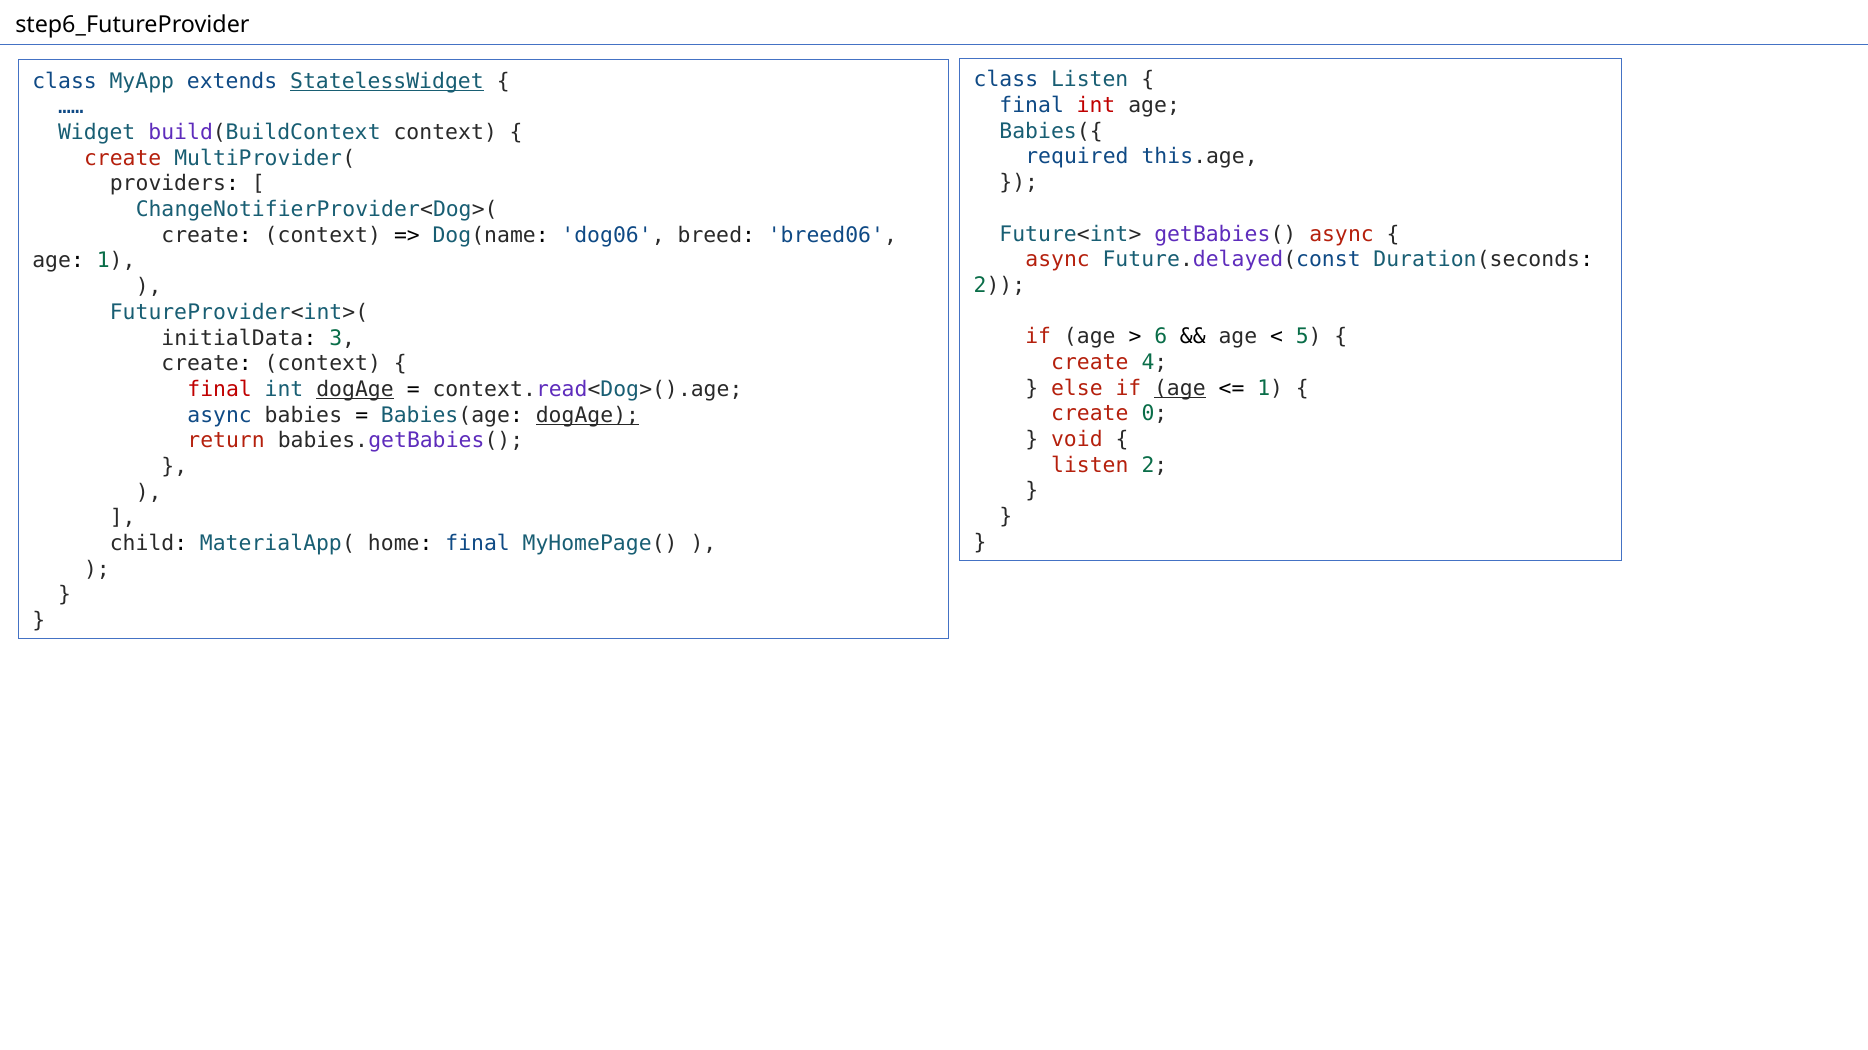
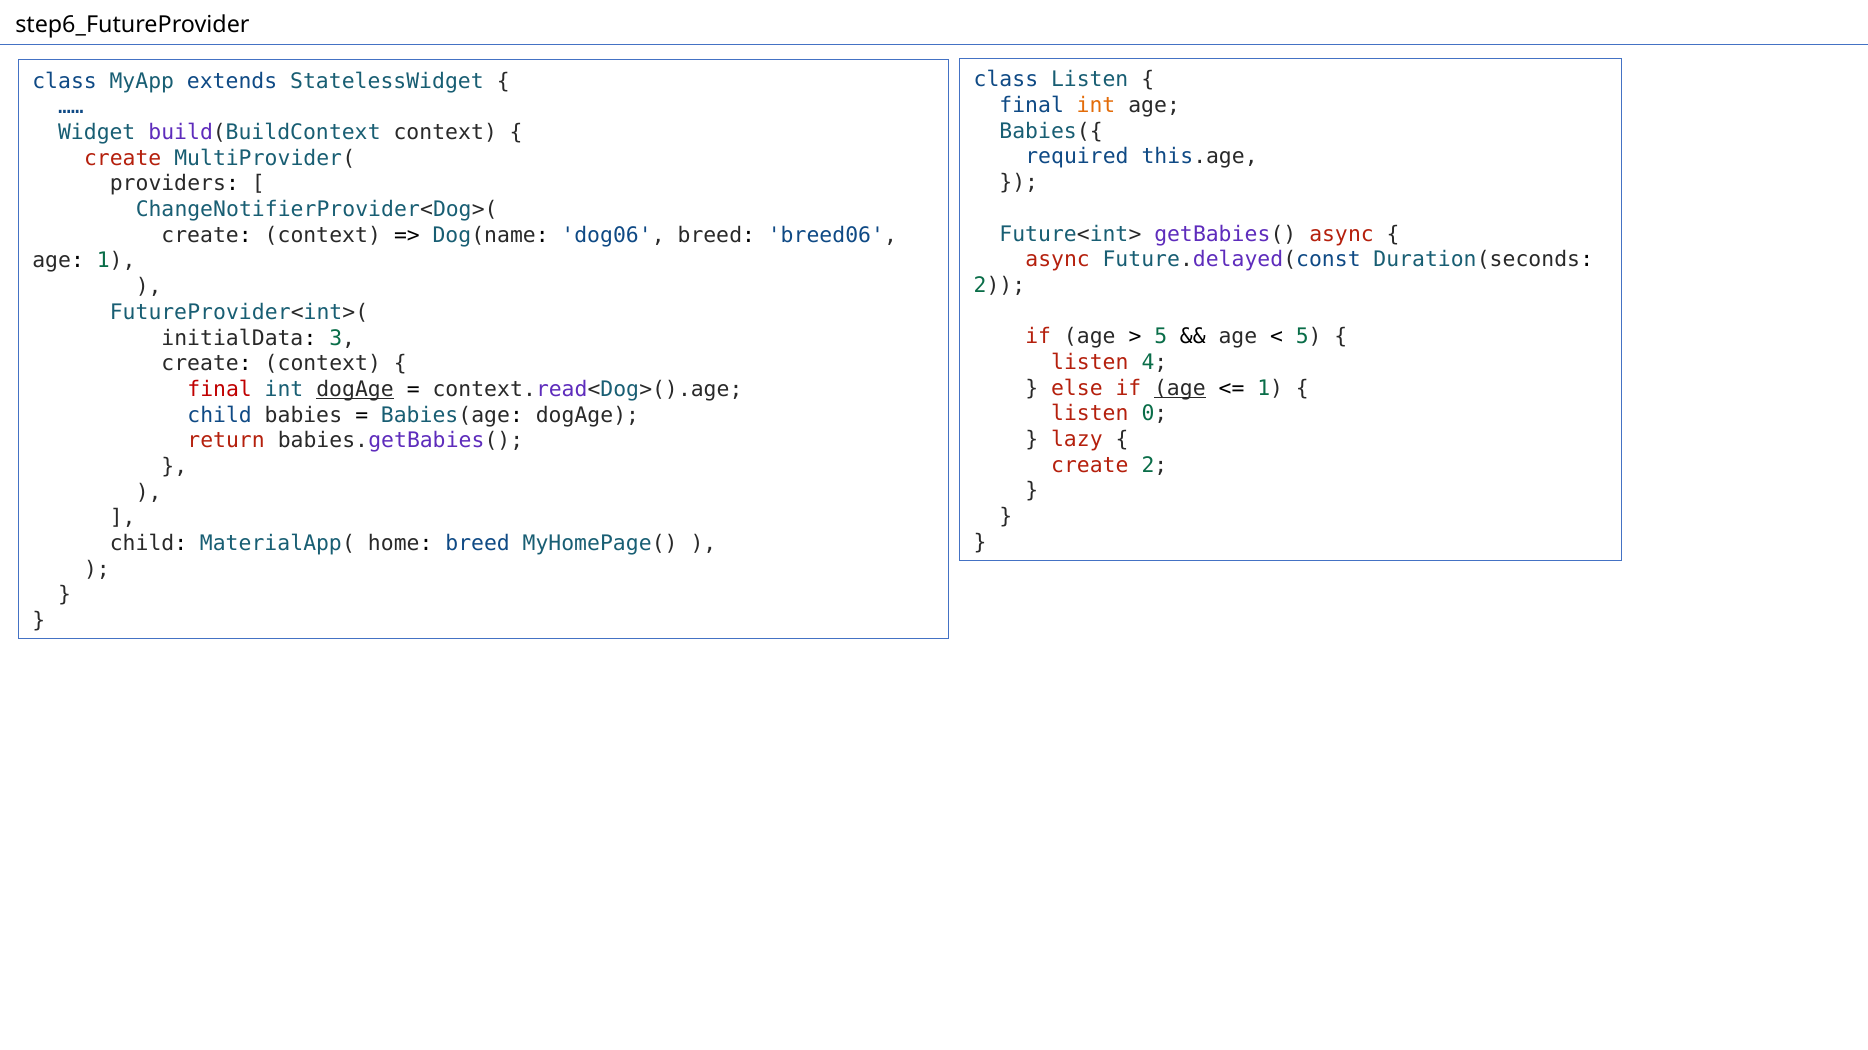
StatelessWidget underline: present -> none (387, 81)
int colour: red -> orange (1096, 106)
6: 6 -> 5 (1161, 337)
create: create -> listen (1090, 363)
create: create -> listen (1090, 414)
async: async -> child (220, 415)
dogAge underline: present -> none (587, 415)
void: void -> lazy (1077, 440)
listen: listen -> create (1090, 465)
home final: final -> breed (478, 544)
